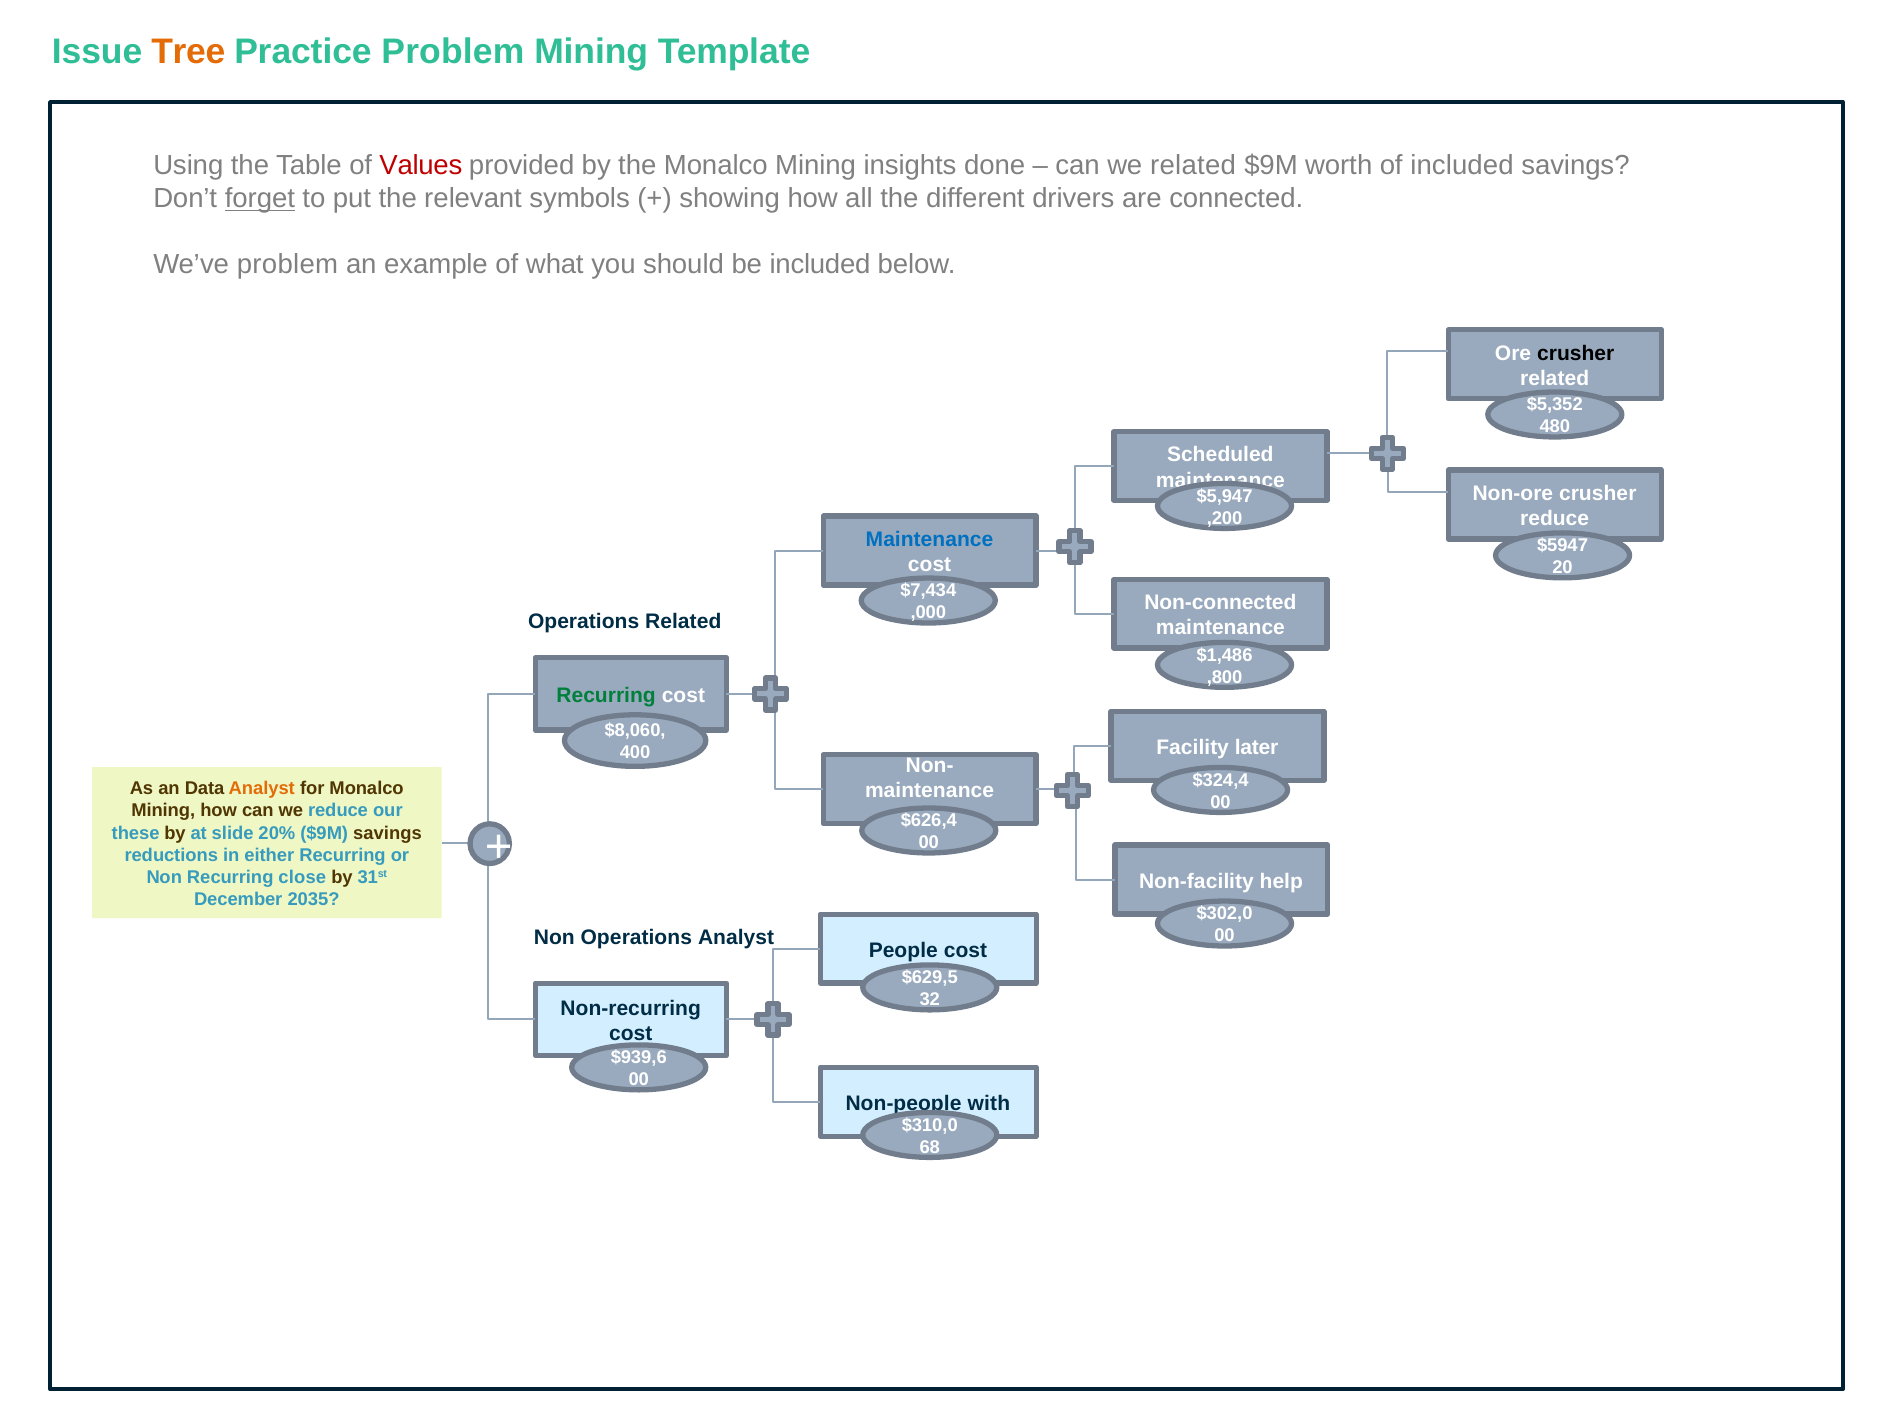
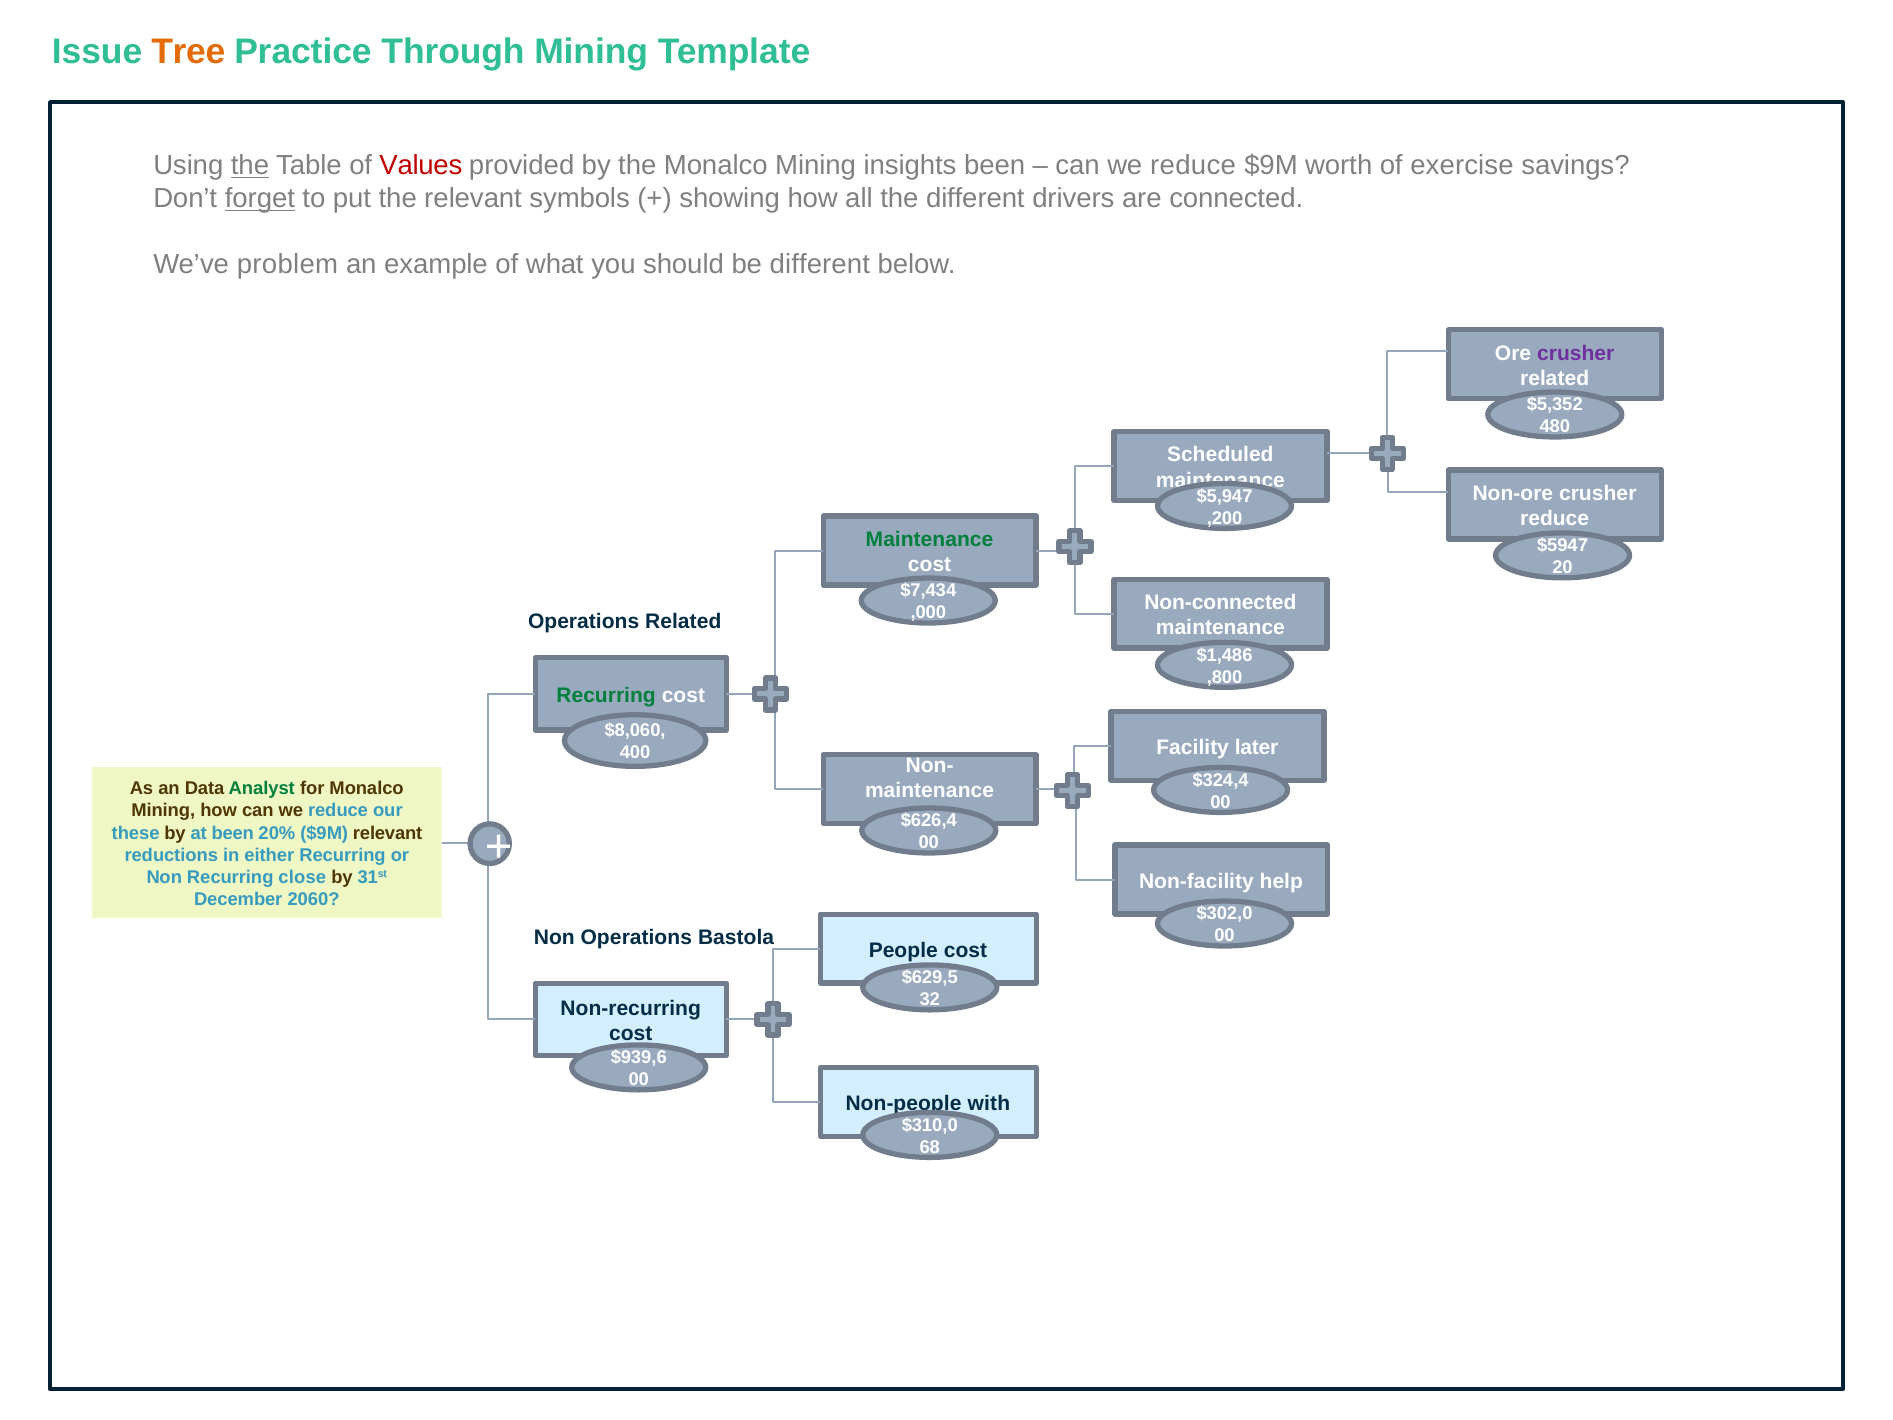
Practice Problem: Problem -> Through (453, 52)
the underline: none -> present (250, 165)
insights done: done -> been (995, 165)
related: related -> reduce (1193, 165)
of included: included -> exercise (1462, 165)
be included: included -> different (820, 265)
crusher colour: black -> purple (1576, 353)
Maintenance colour: blue -> green (929, 539)
Analyst colour: orange -> green (262, 789)
at slide: slide -> been (233, 833)
$9M savings: savings -> relevant (388, 833)
2035: 2035 -> 2060 (314, 899)
Operations Analyst: Analyst -> Bastola (736, 937)
